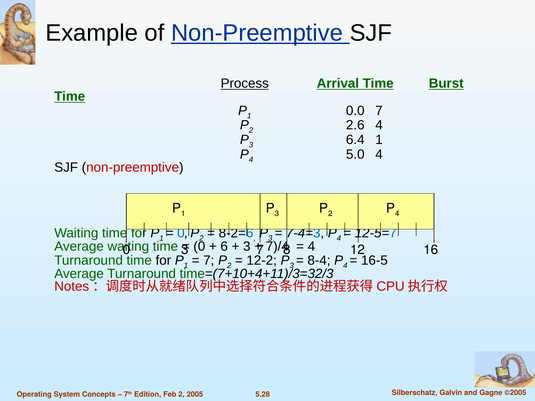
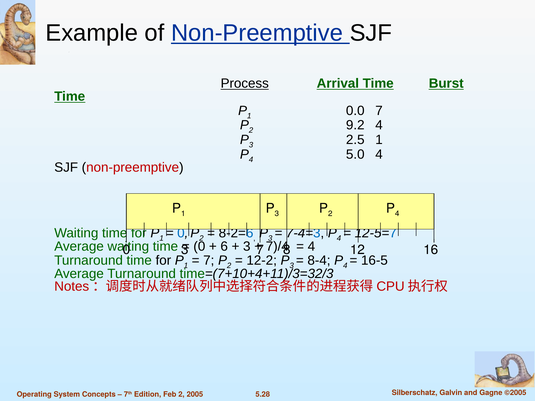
2.6: 2.6 -> 9.2 (355, 125)
6.4: 6.4 -> 2.5 (355, 140)
